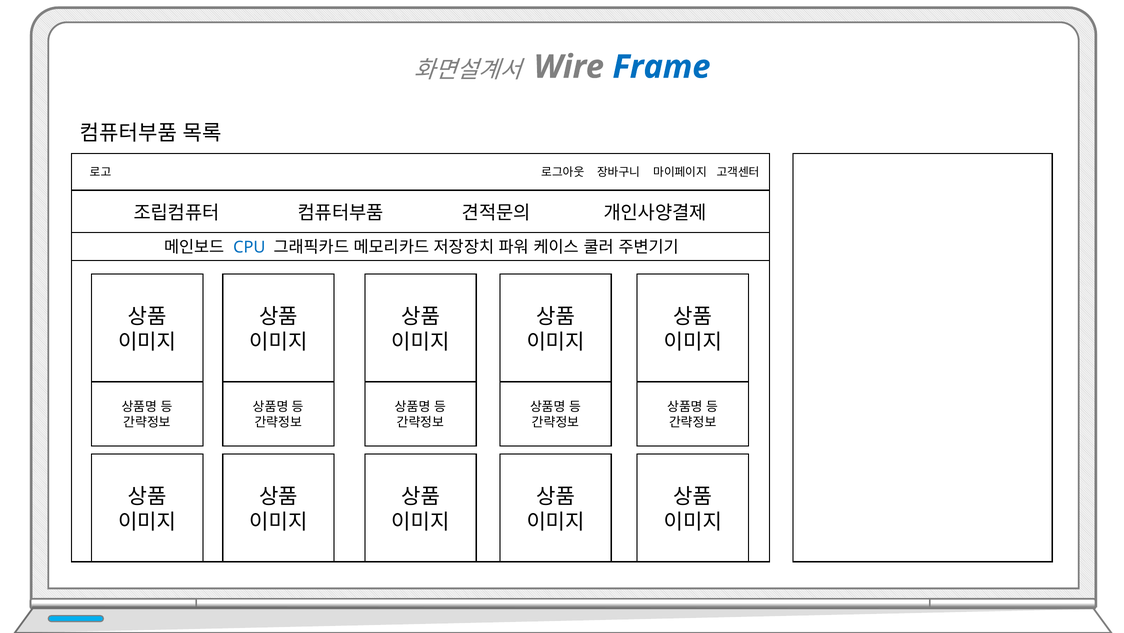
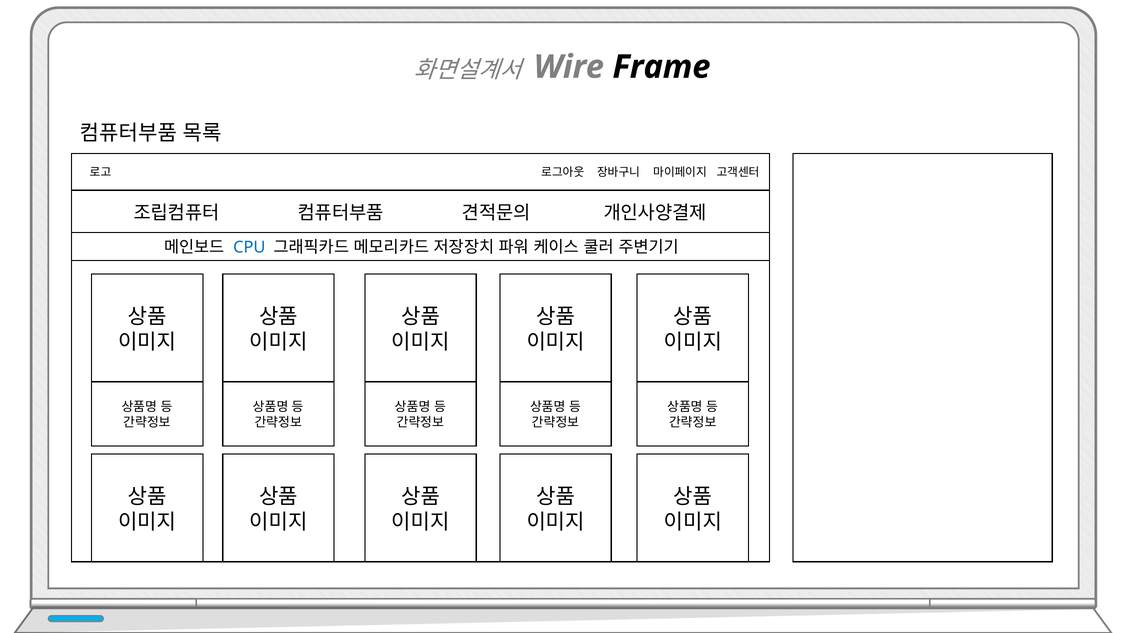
Frame colour: blue -> black (661, 67)
